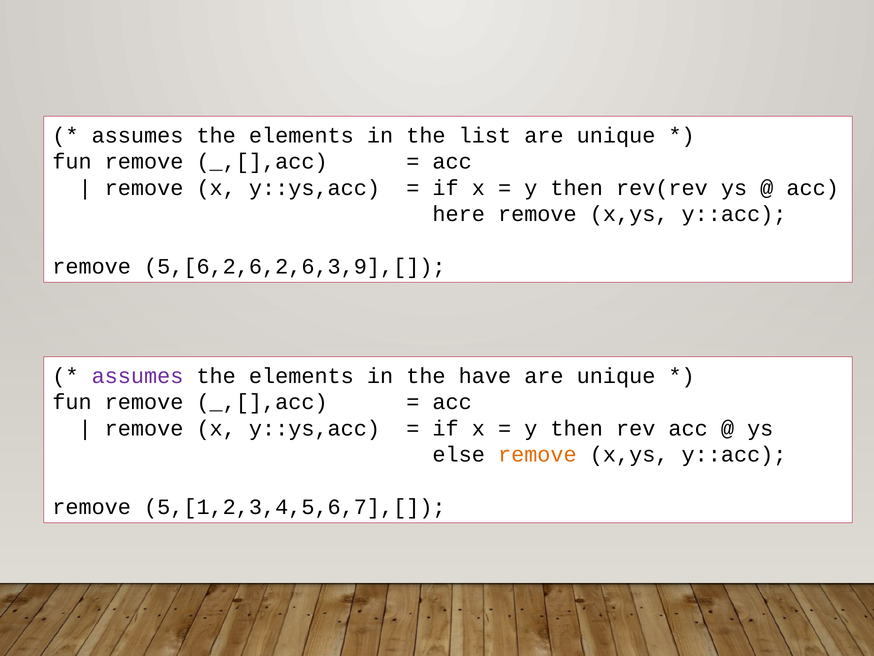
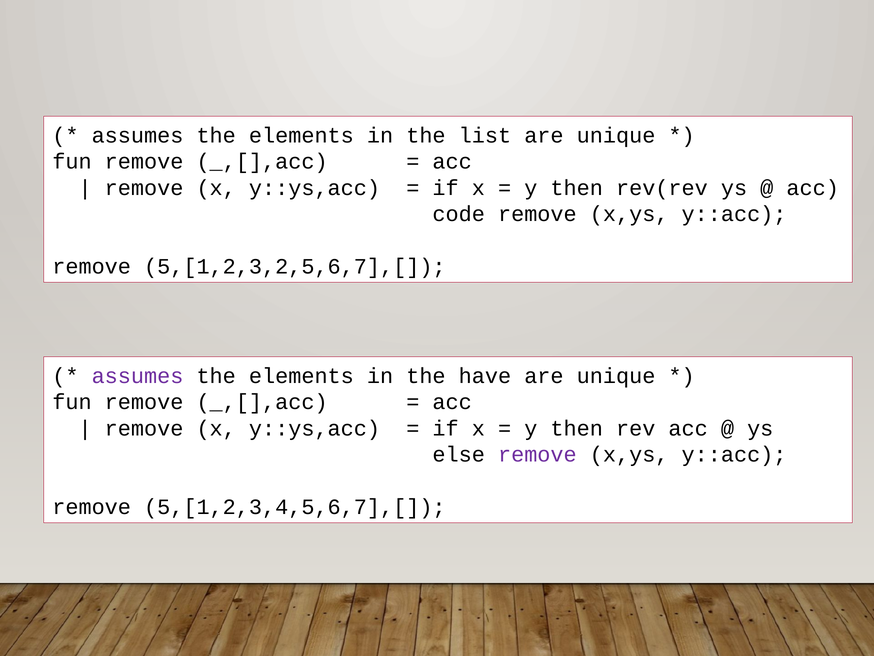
here: here -> code (459, 214)
5,[6,2,6,2,6,3,9],[: 5,[6,2,6,2,6,3,9],[ -> 5,[1,2,3,2,5,6,7],[ (295, 266)
remove colour: orange -> purple (537, 454)
